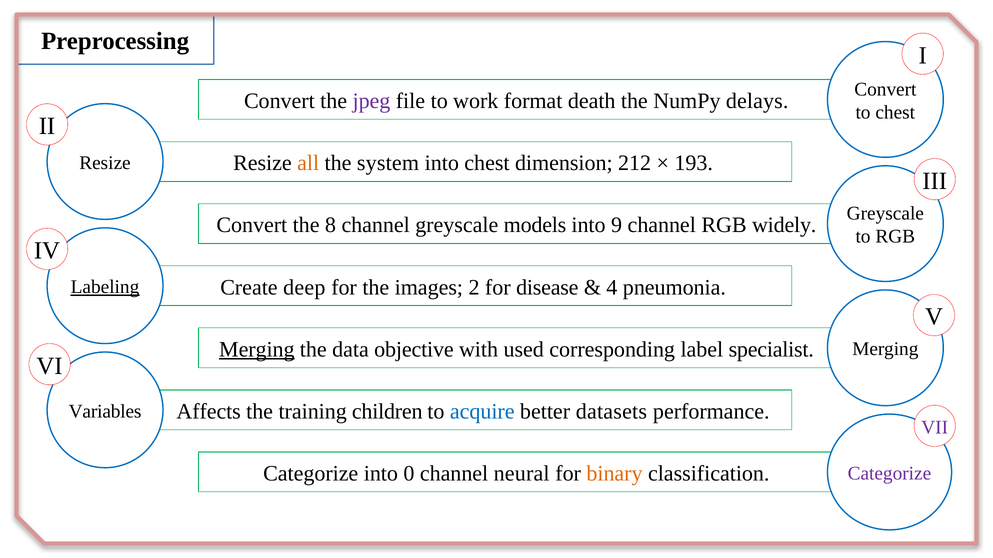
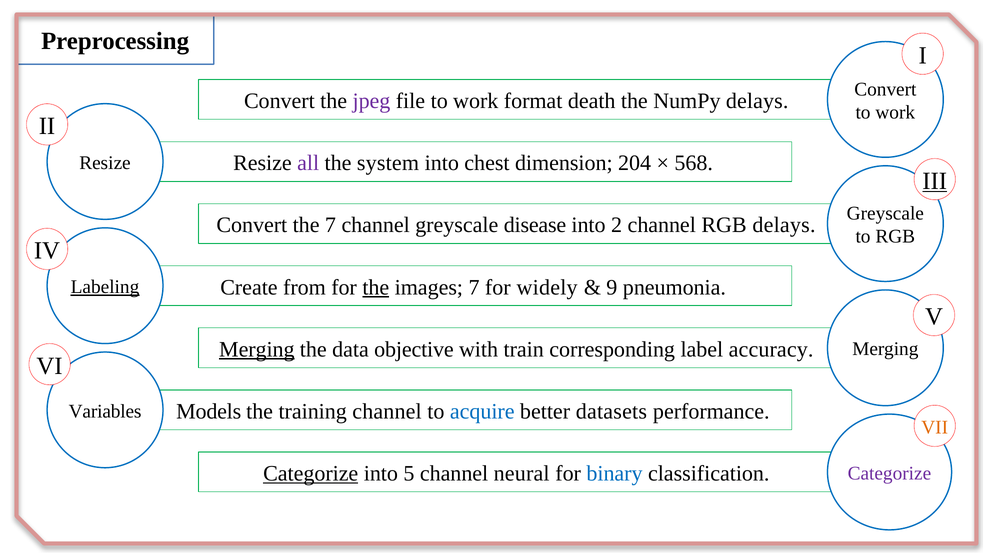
chest: chest -> work (895, 112)
all colour: orange -> purple (308, 163)
212: 212 -> 204 (635, 163)
193: 193 -> 568 (694, 163)
III underline: none -> present (935, 181)
the 8: 8 -> 7 (331, 225)
models: models -> disease (535, 225)
9: 9 -> 2 (617, 225)
RGB widely: widely -> delays (784, 225)
deep: deep -> from (304, 288)
the underline: none -> present (376, 288)
images 2: 2 -> 7 (474, 288)
disease: disease -> widely (547, 288)
4: 4 -> 9 (612, 288)
used: used -> train (524, 350)
specialist: specialist -> accuracy (771, 350)
Affects: Affects -> Models (209, 412)
training children: children -> channel (387, 412)
VII colour: purple -> orange (935, 428)
Categorize underline: none -> present (311, 474)
0: 0 -> 5 (409, 474)
binary colour: orange -> blue (614, 474)
